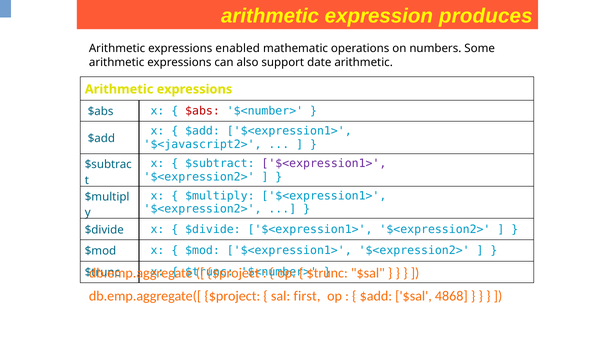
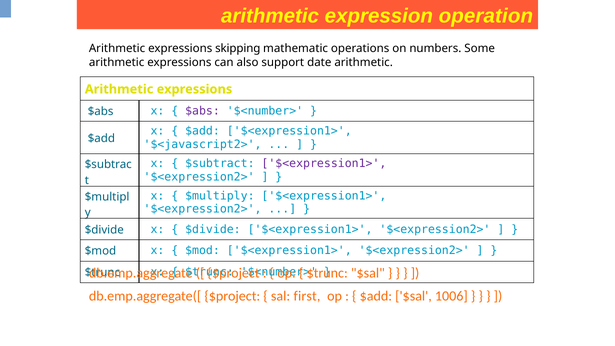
produces: produces -> operation (486, 16)
enabled: enabled -> skipping (238, 48)
$abs colour: red -> purple (203, 111)
4868: 4868 -> 1006 (451, 296)
